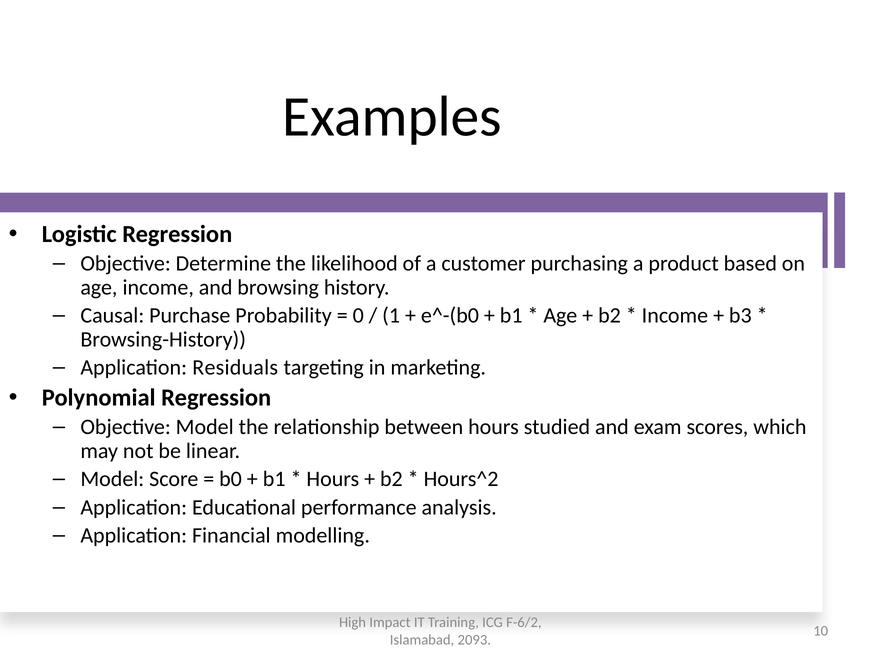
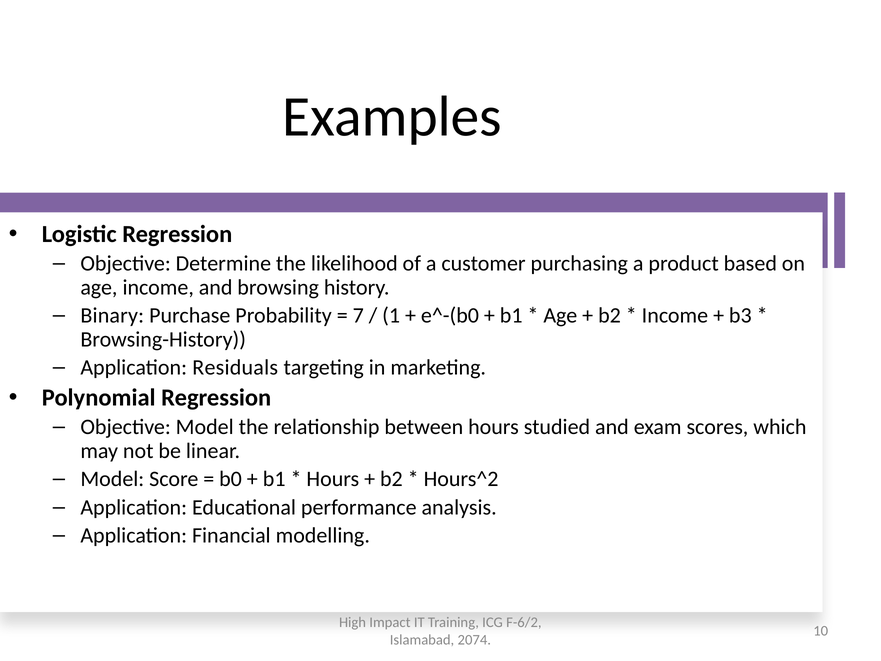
Causal: Causal -> Binary (112, 315)
0: 0 -> 7 (358, 315)
2093: 2093 -> 2074 (474, 640)
